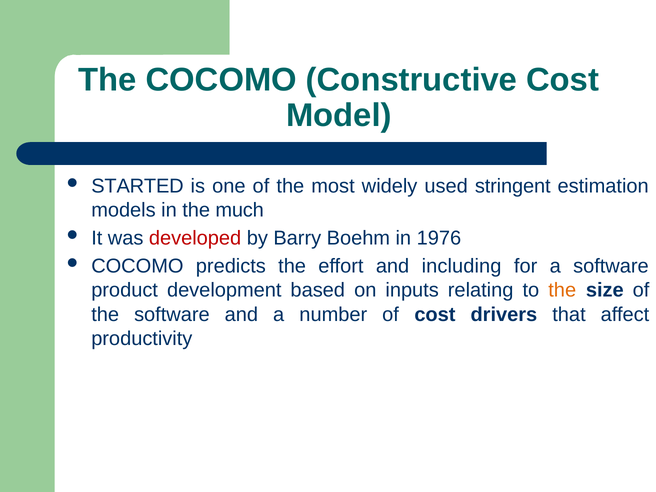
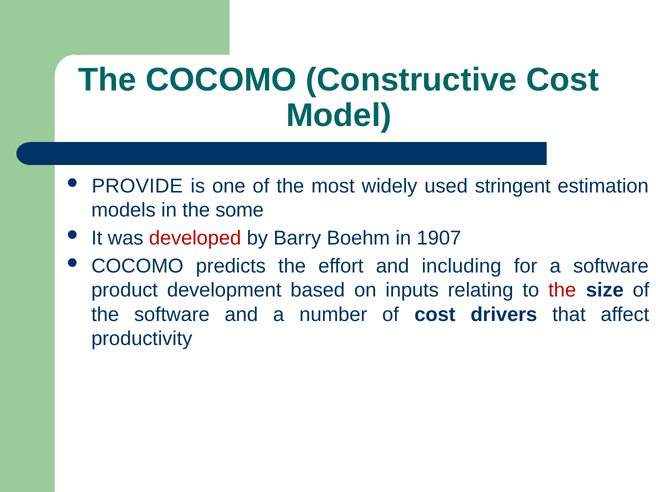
STARTED: STARTED -> PROVIDE (137, 186)
much: much -> some (240, 210)
1976: 1976 -> 1907 (439, 238)
the colour: orange -> red (562, 290)
